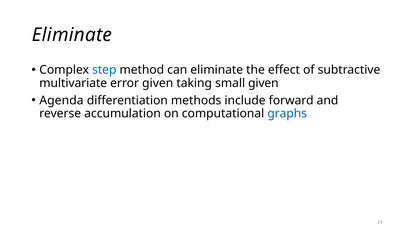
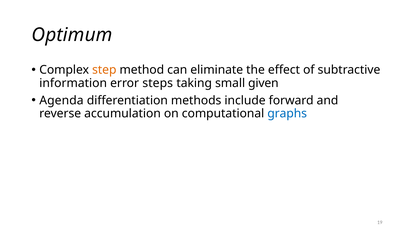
Eliminate: Eliminate -> Optimum (72, 35)
step colour: blue -> orange (104, 70)
multivariate: multivariate -> information (73, 83)
error given: given -> steps (158, 83)
